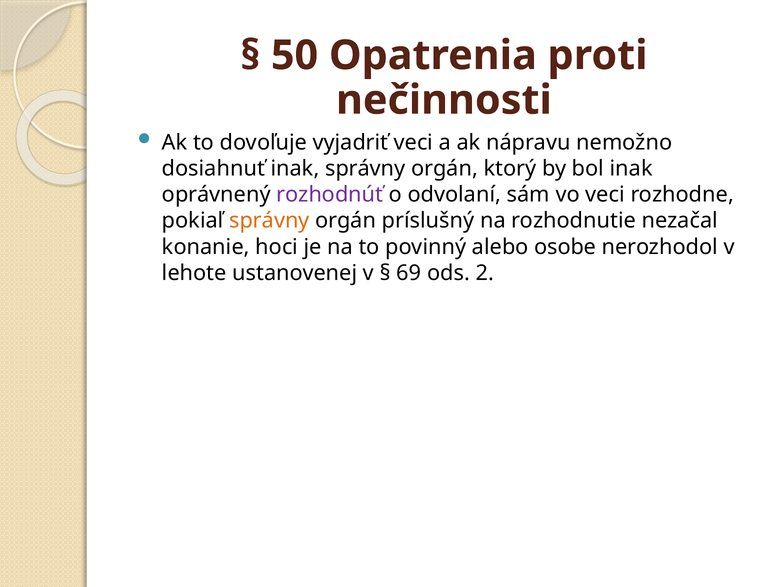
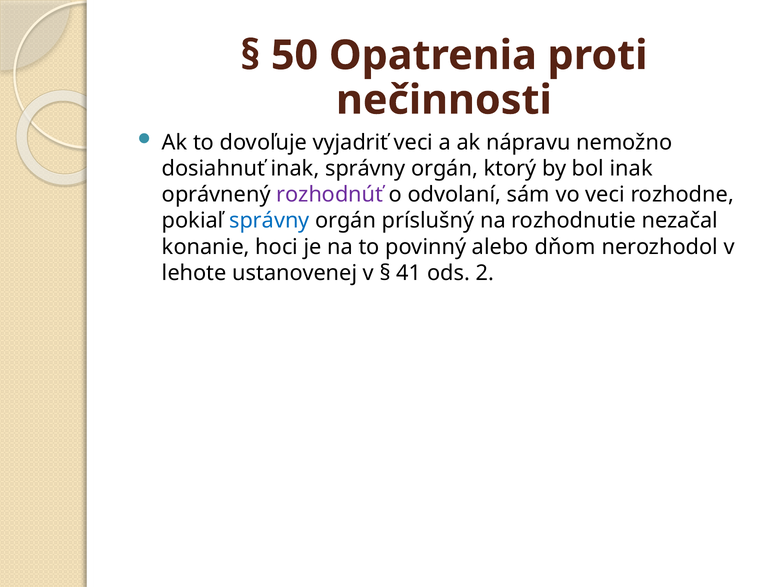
správny colour: orange -> blue (269, 221)
osobe: osobe -> dňom (565, 247)
69: 69 -> 41 (409, 273)
